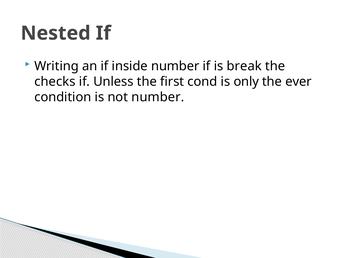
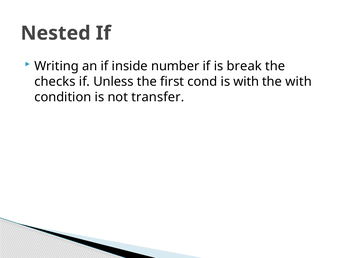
is only: only -> with (246, 82)
the ever: ever -> with (299, 82)
not number: number -> transfer (158, 97)
